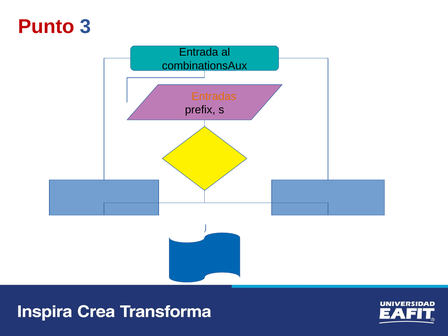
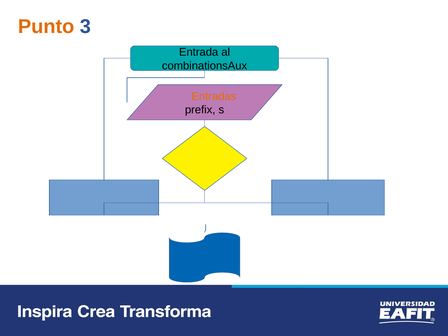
Punto colour: red -> orange (46, 27)
